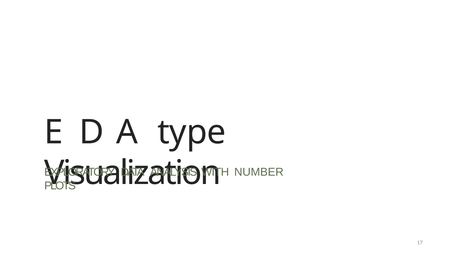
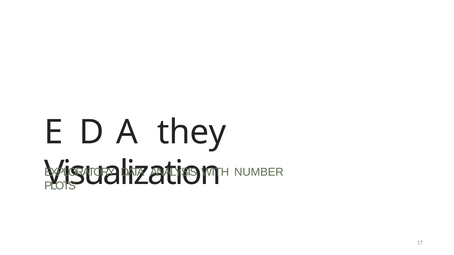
type: type -> they (192, 132)
